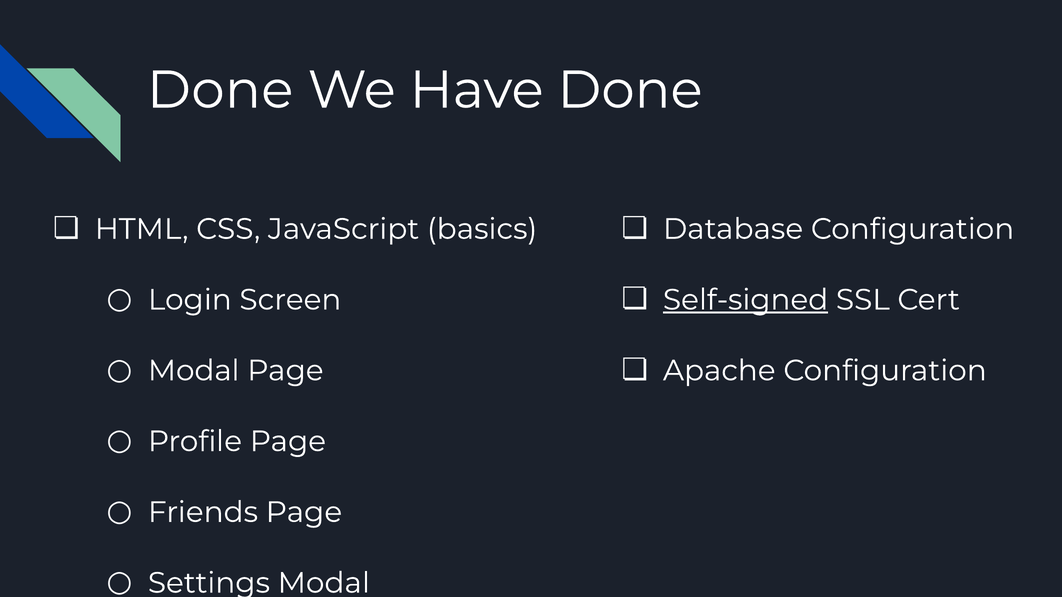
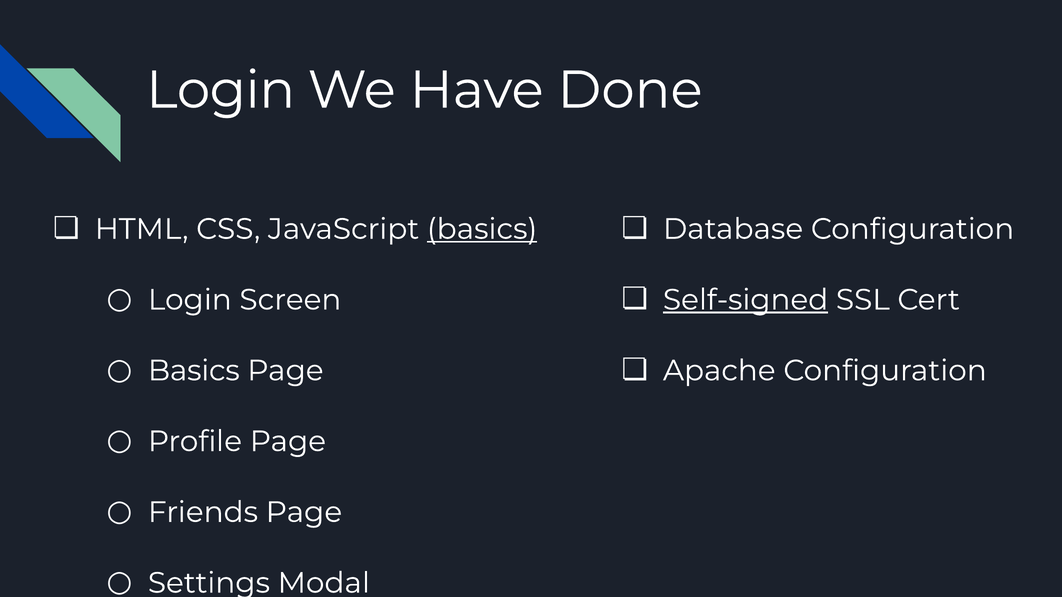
Done: Done -> Login (221, 90)
basics underline: none -> present (482, 229)
Modal: Modal -> Basics (194, 371)
